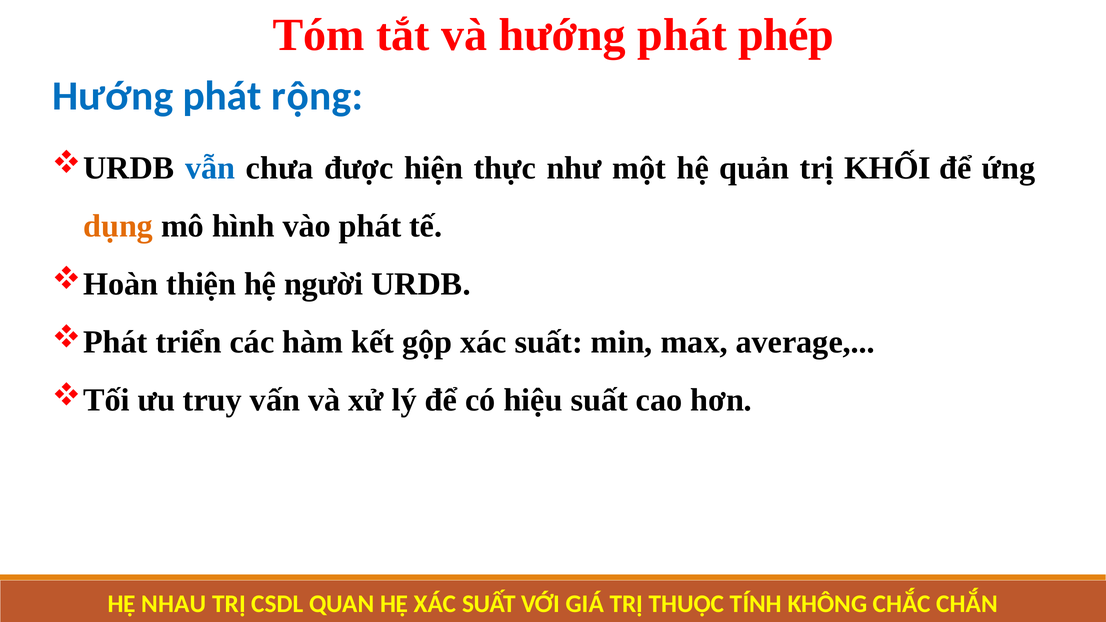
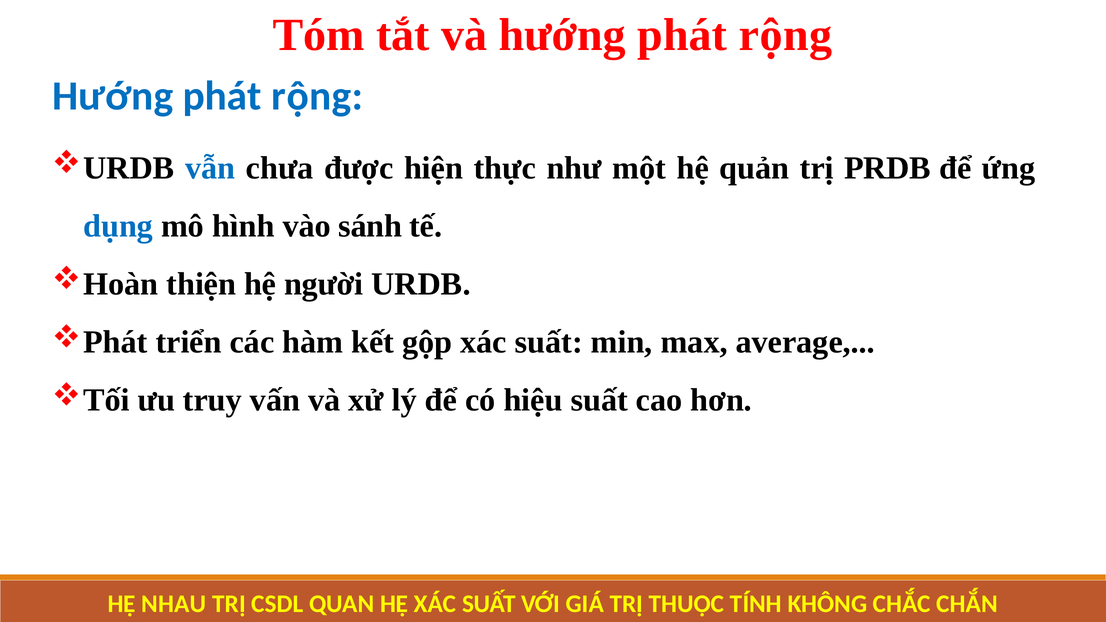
và hướng phát phép: phép -> rộng (785, 35)
KHỐI: KHỐI -> PRDB (887, 168)
dụng colour: orange -> blue (118, 226)
vào phát: phát -> sánh (370, 226)
